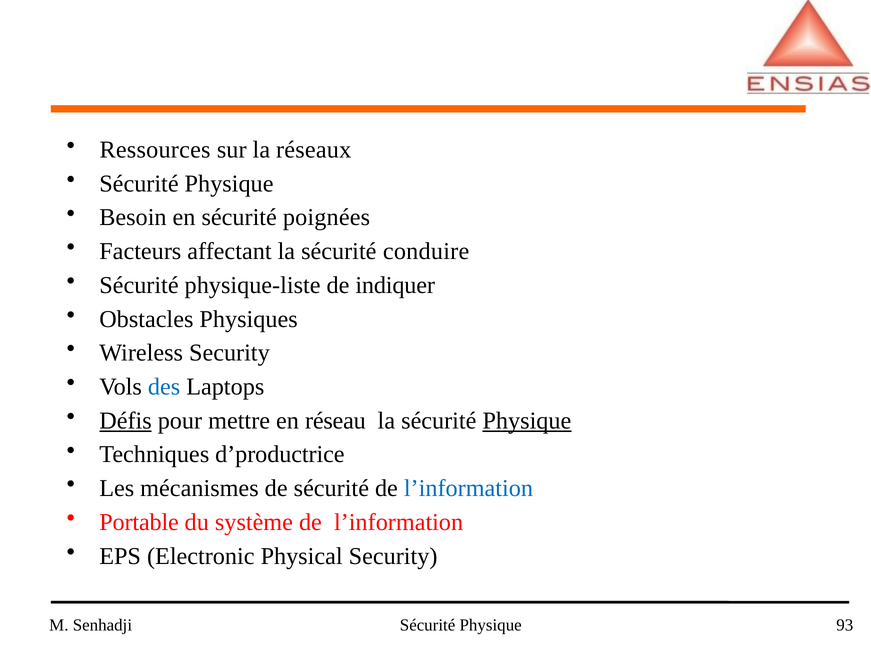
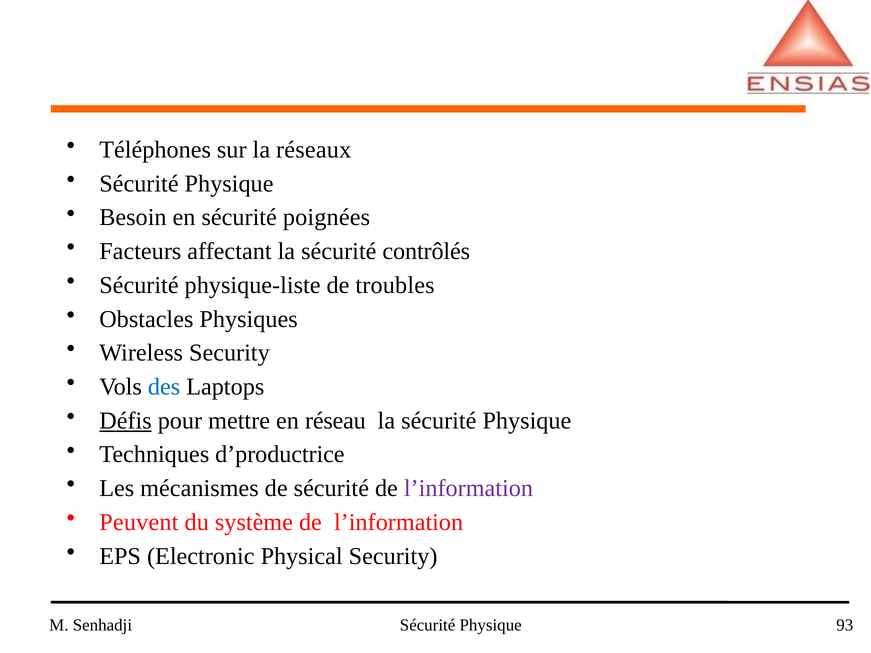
Ressources: Ressources -> Téléphones (155, 150)
conduire: conduire -> contrôlés (426, 251)
indiquer: indiquer -> troubles (395, 285)
Physique underline: present -> none (527, 421)
l’information colour: blue -> purple (468, 489)
Portable: Portable -> Peuvent (139, 522)
